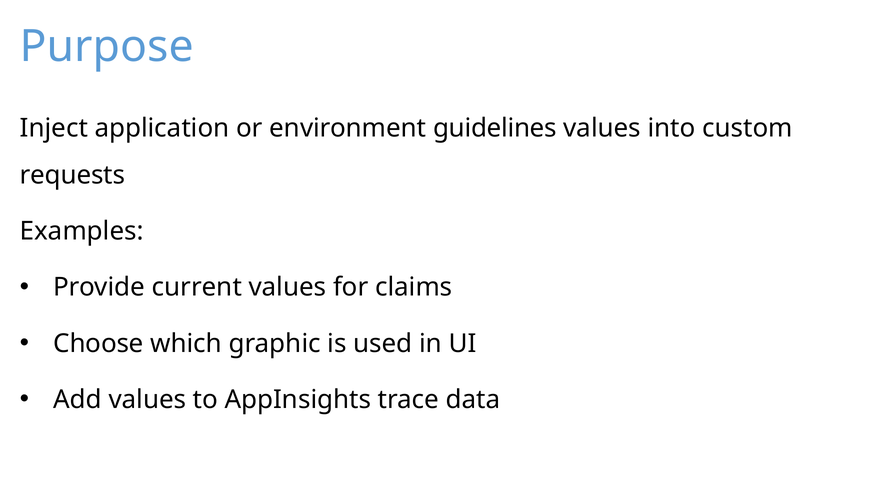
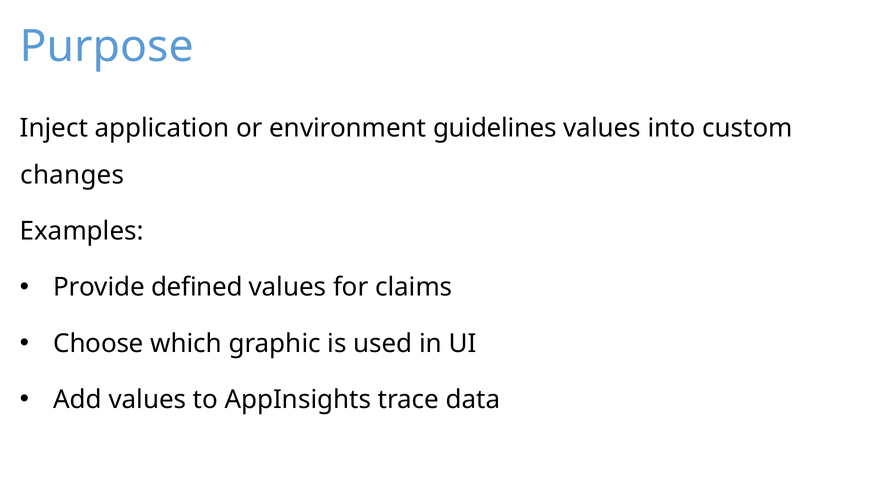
requests: requests -> changes (72, 175)
current: current -> defined (197, 287)
